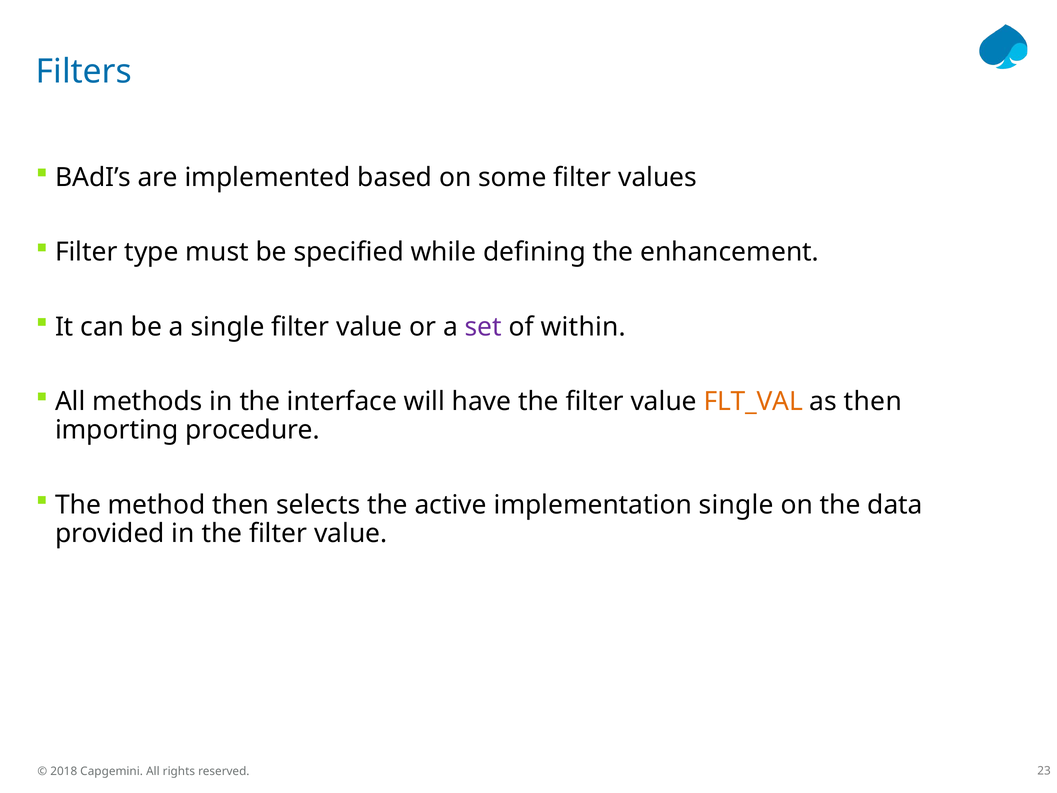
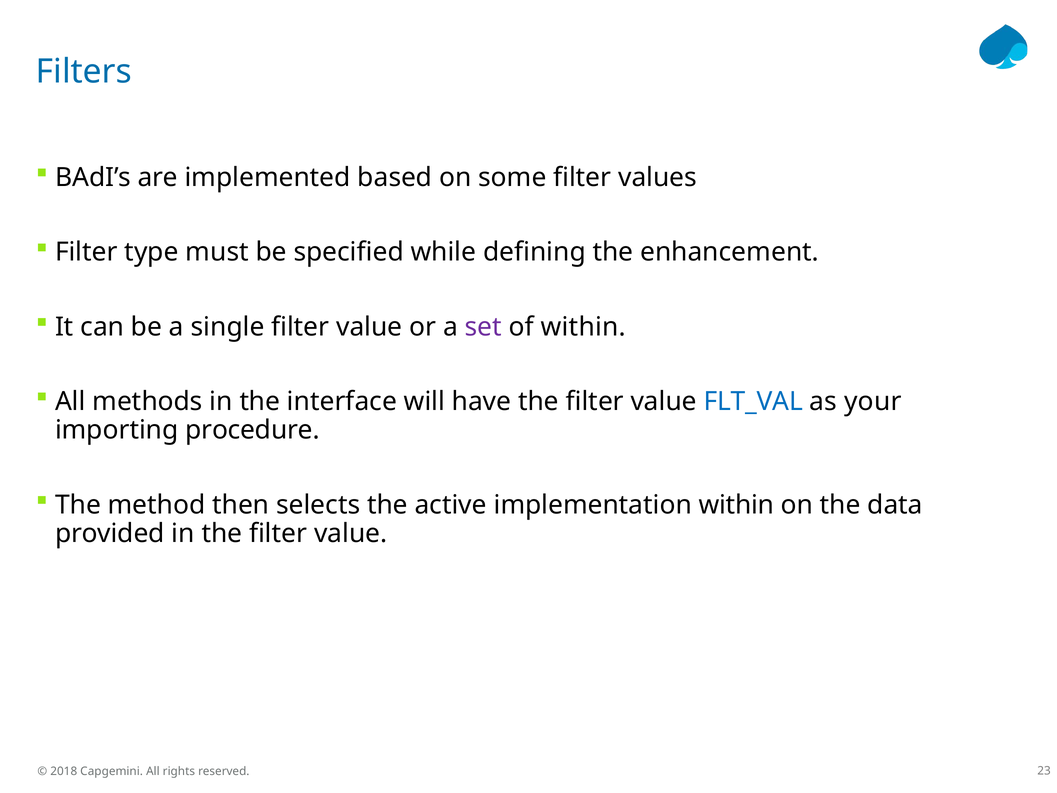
FLT_VAL colour: orange -> blue (753, 402)
as then: then -> your (873, 402)
implementation single: single -> within (736, 505)
